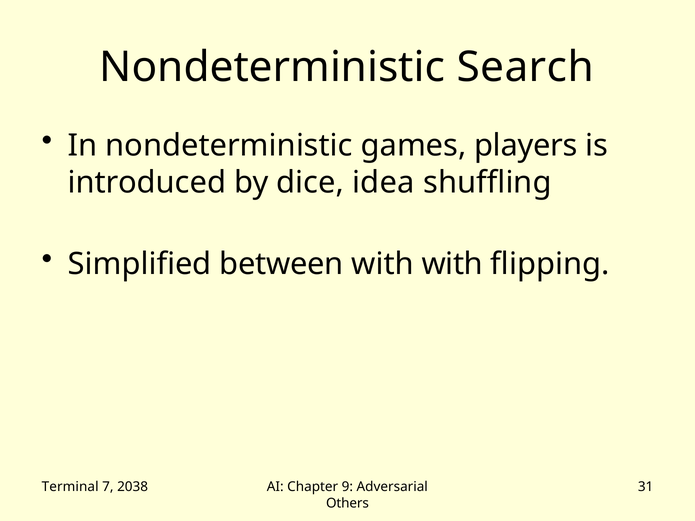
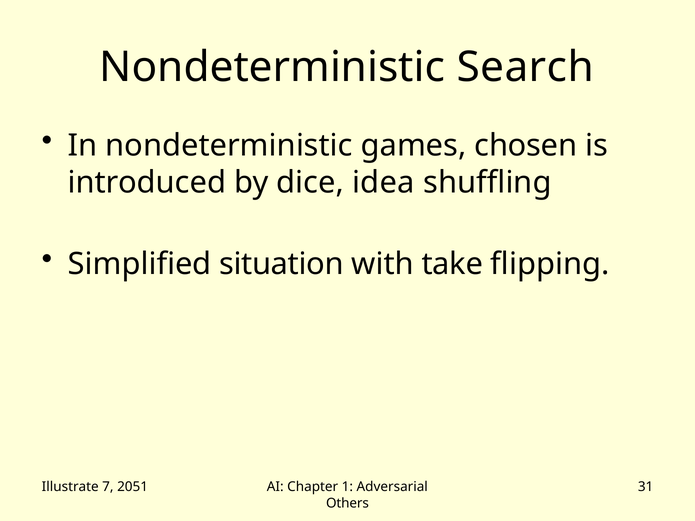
players: players -> chosen (526, 146)
between: between -> situation (282, 264)
with with: with -> take (452, 264)
Terminal: Terminal -> Illustrate (70, 487)
2038: 2038 -> 2051 (133, 487)
9: 9 -> 1 (347, 487)
